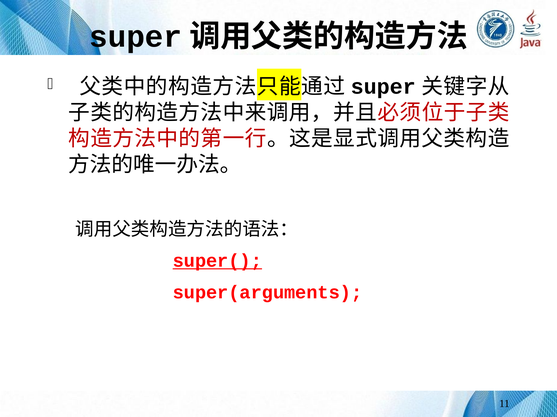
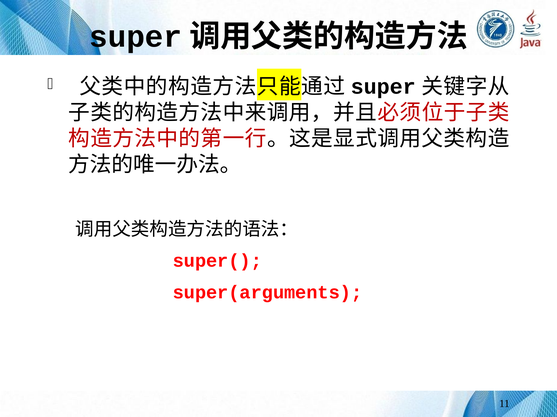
super( underline: present -> none (217, 261)
